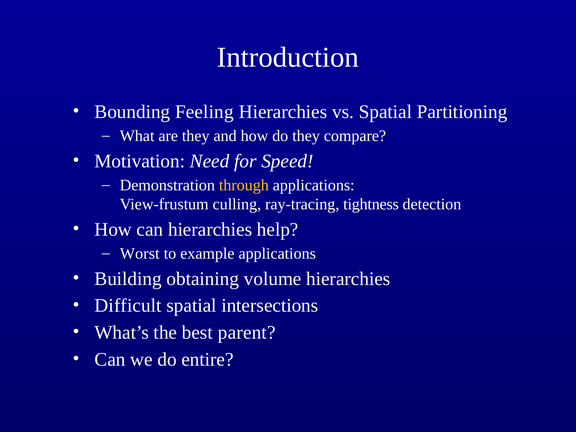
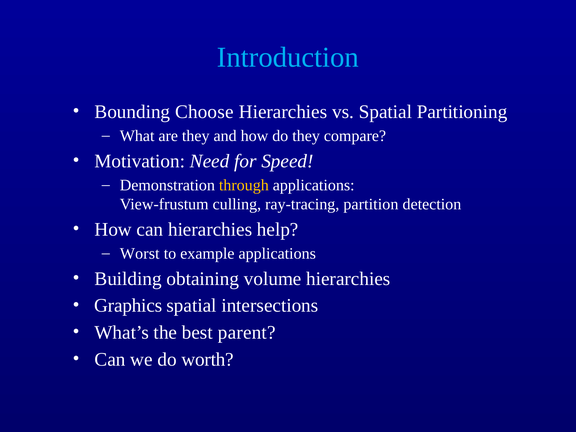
Introduction colour: white -> light blue (288, 57)
Feeling: Feeling -> Choose (204, 112)
tightness: tightness -> partition (371, 204)
Difficult: Difficult -> Graphics (128, 306)
entire: entire -> worth (208, 359)
